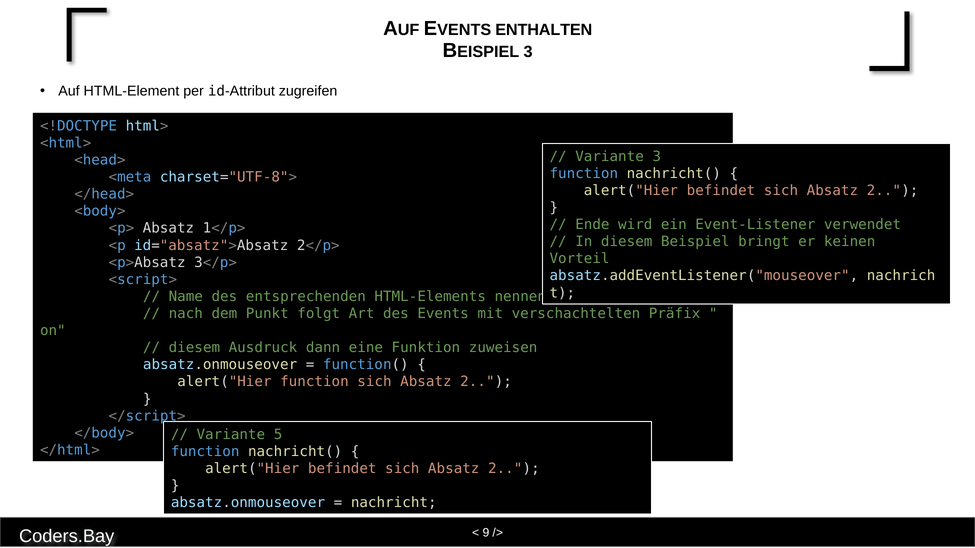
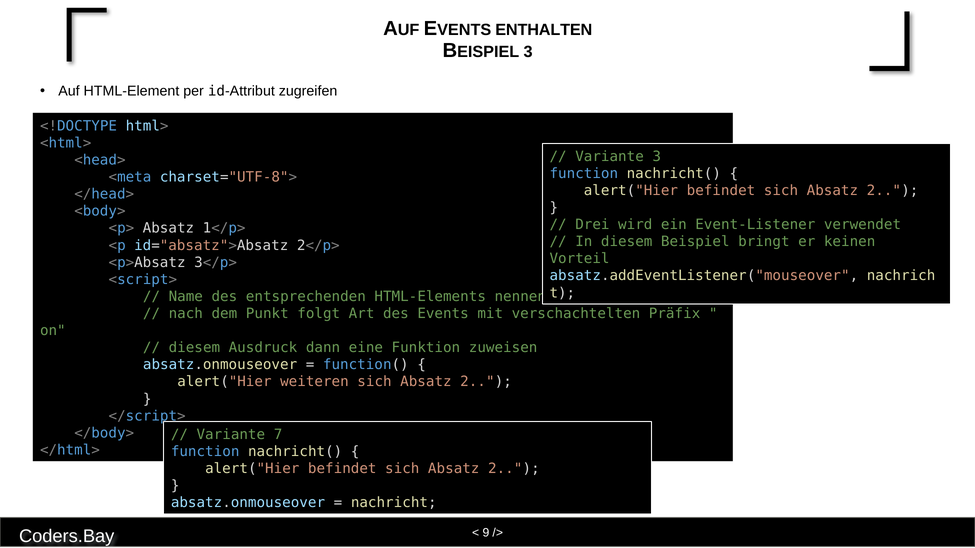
Ende: Ende -> Drei (592, 225)
alert("Hier function: function -> weiteren (314, 382)
5: 5 -> 7 (278, 435)
